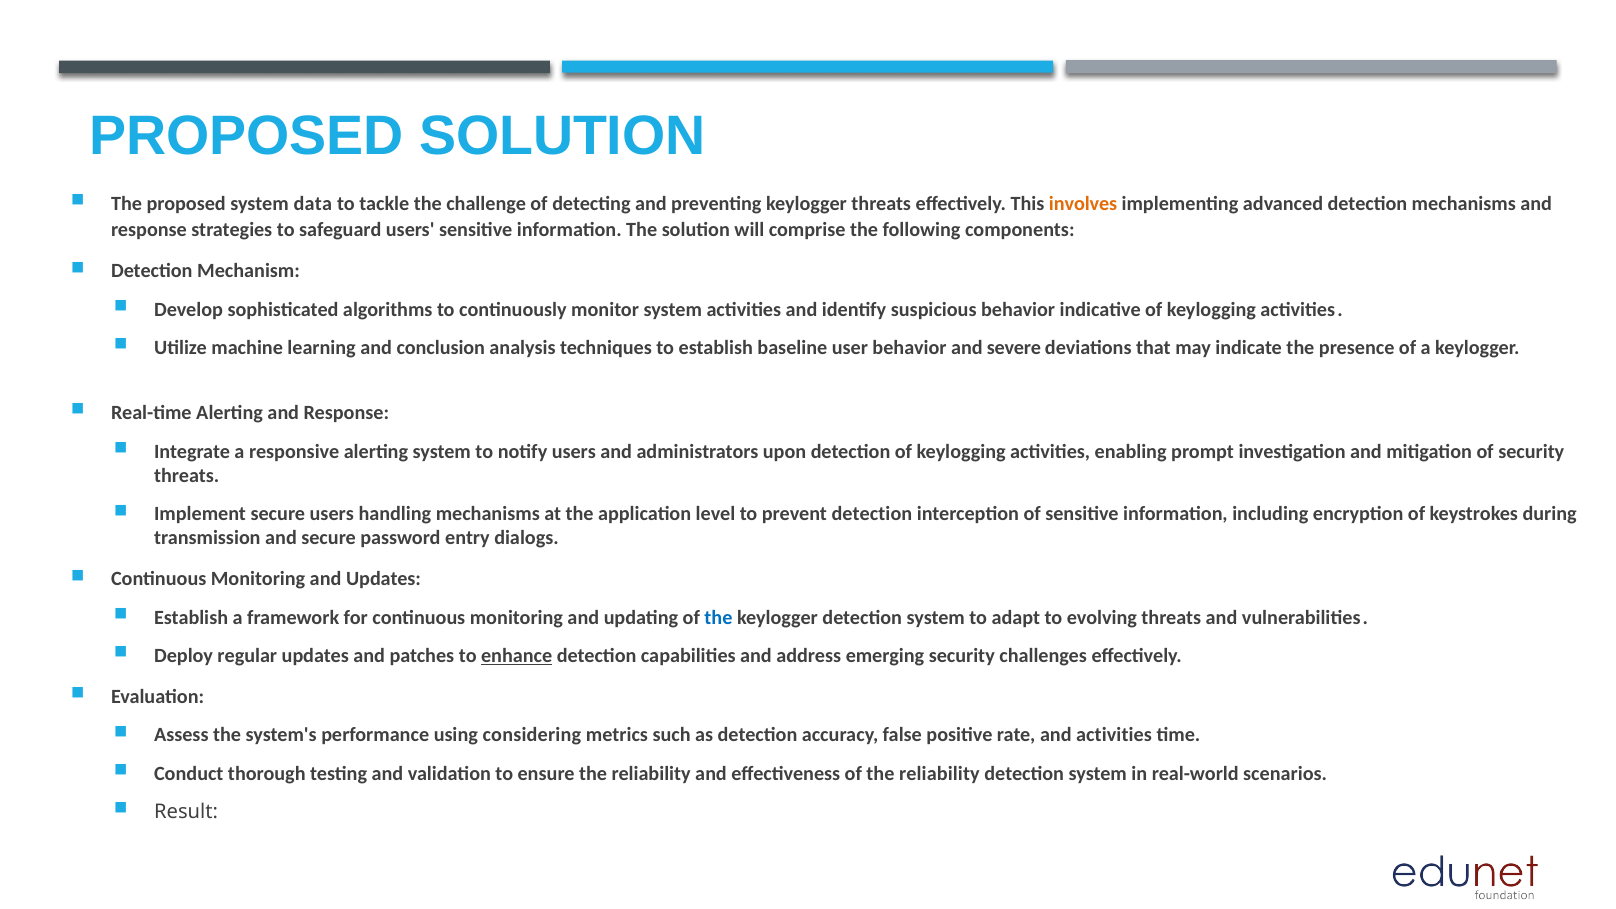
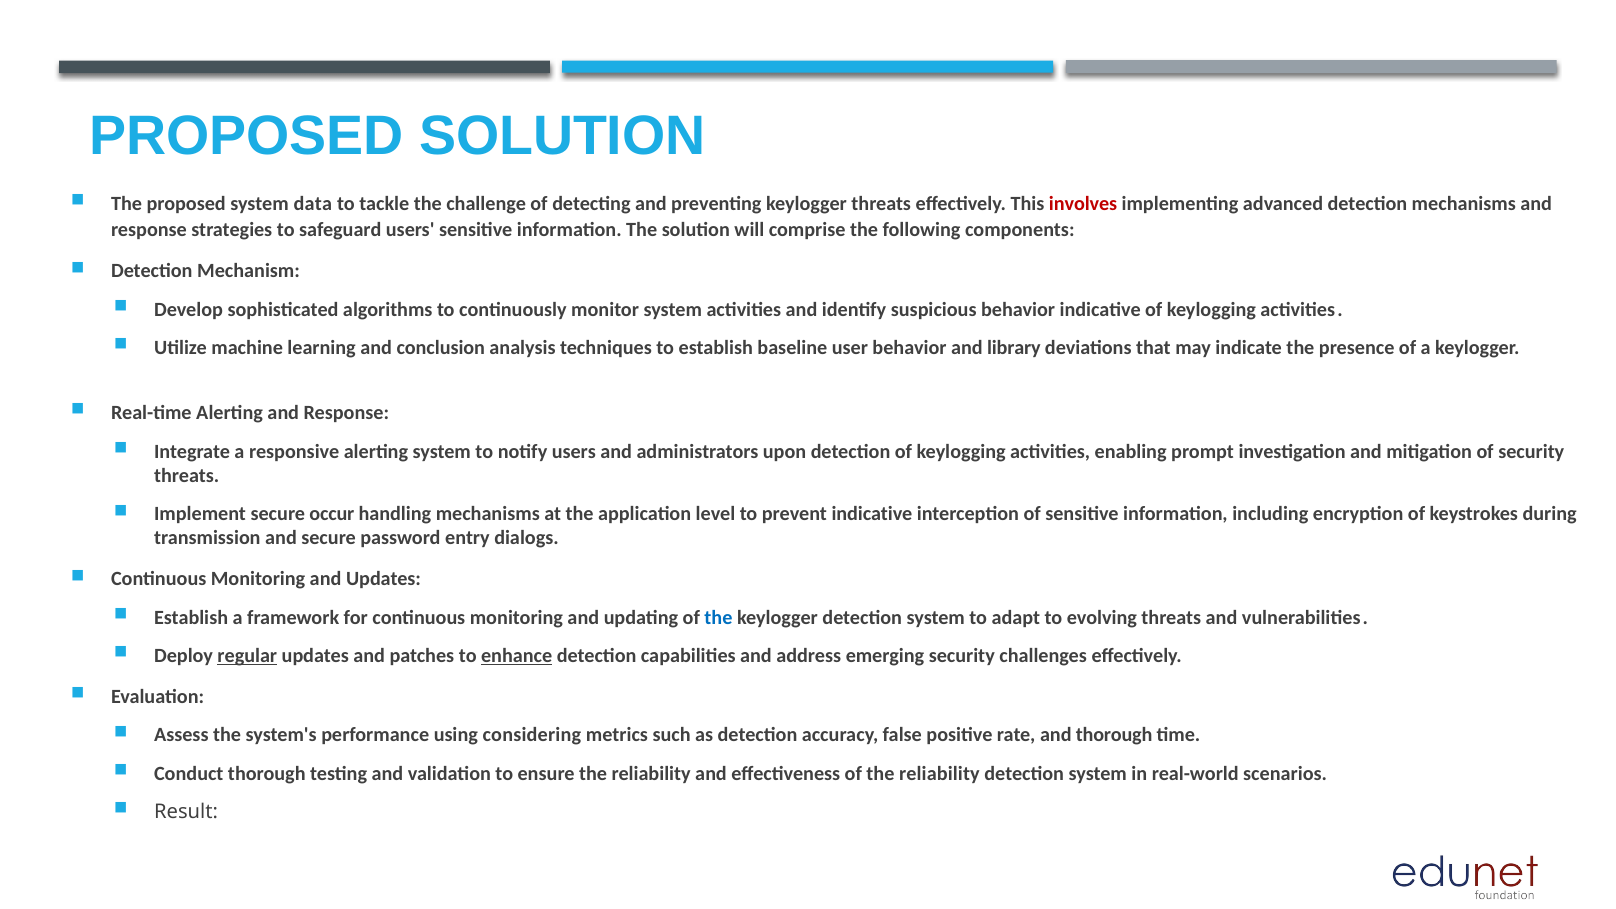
involves colour: orange -> red (1083, 204)
severe: severe -> library (1014, 348)
secure users: users -> occur (332, 514)
prevent detection: detection -> indicative (872, 514)
regular underline: none -> present (247, 656)
and activities: activities -> thorough (1114, 735)
